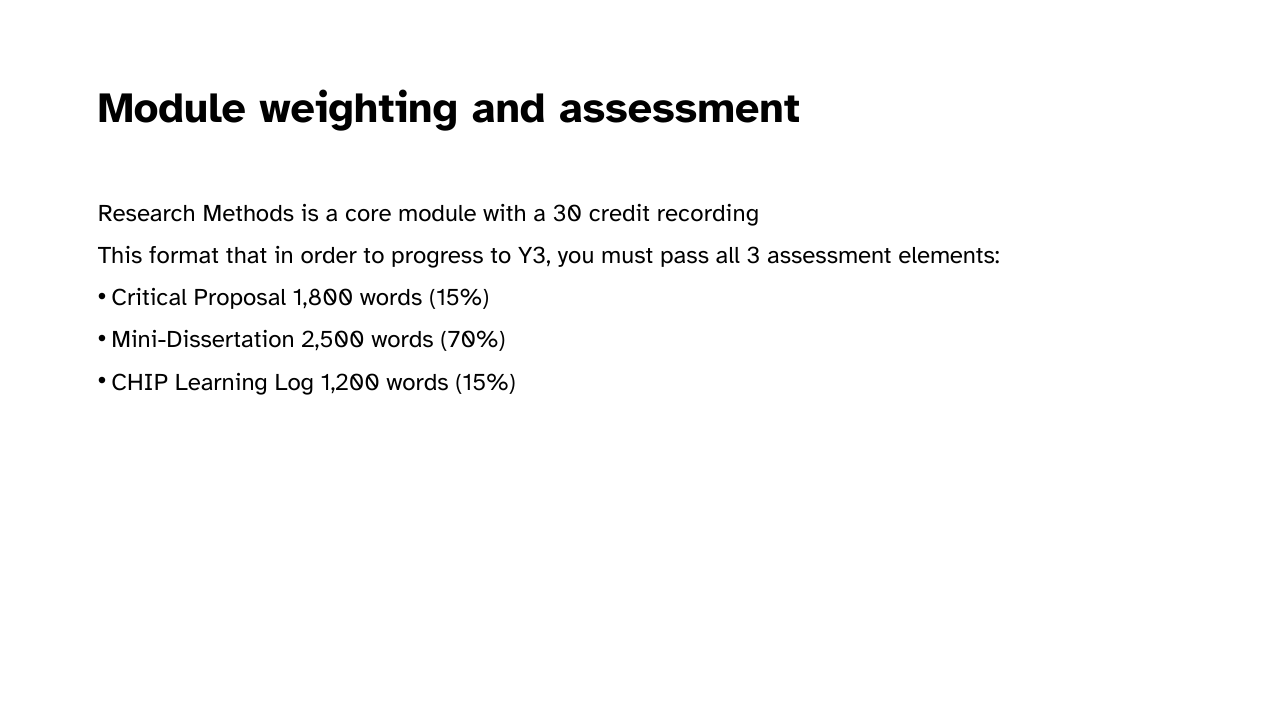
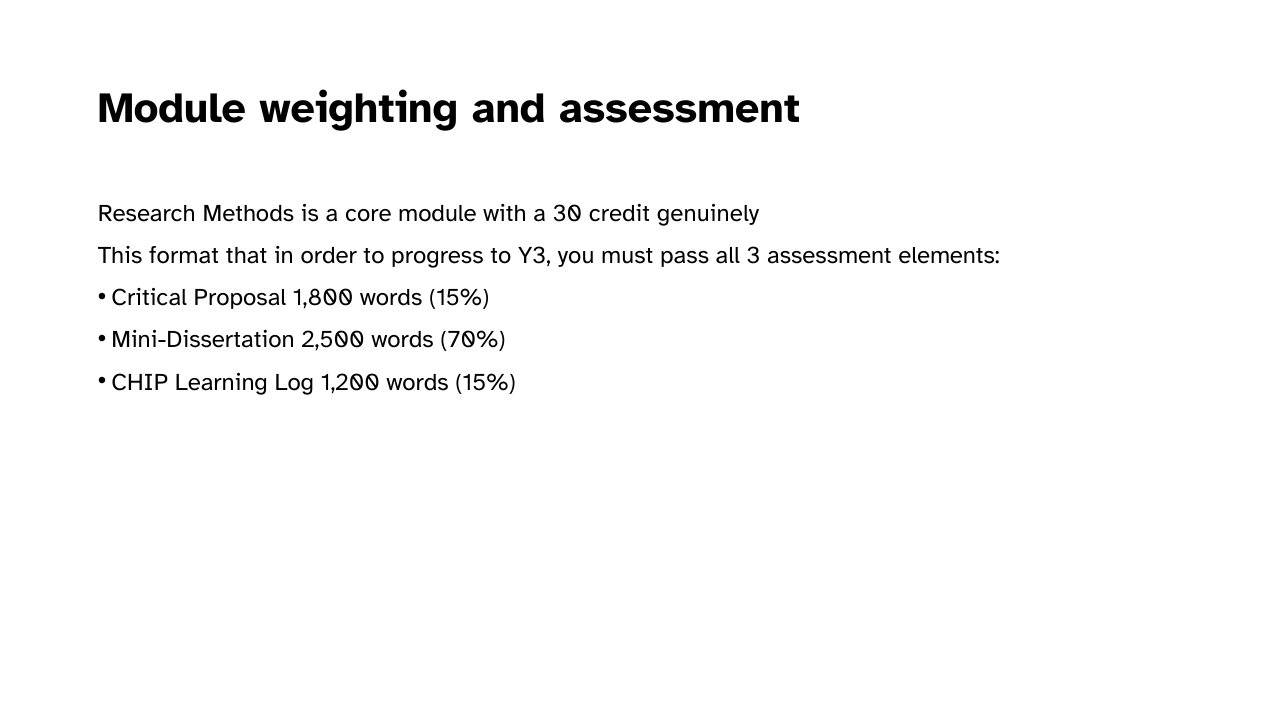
recording: recording -> genuinely (708, 213)
